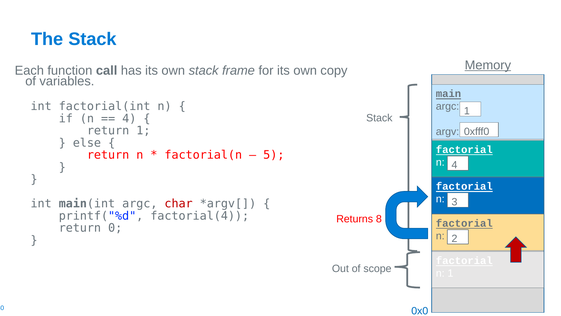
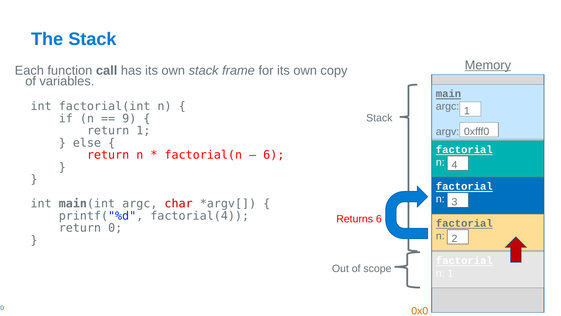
4: 4 -> 9 (129, 118)
5: 5 -> 6 (274, 155)
Returns 8: 8 -> 6 (379, 219)
0x0 colour: blue -> orange (420, 310)
